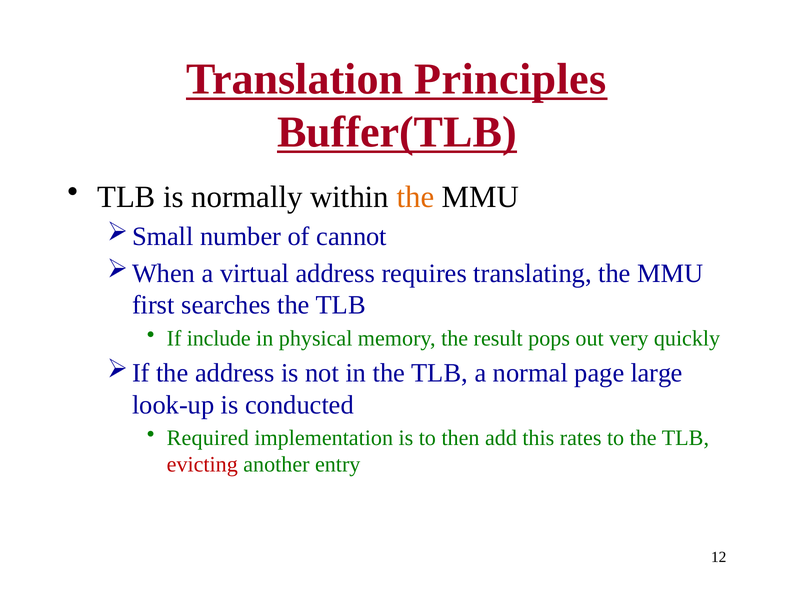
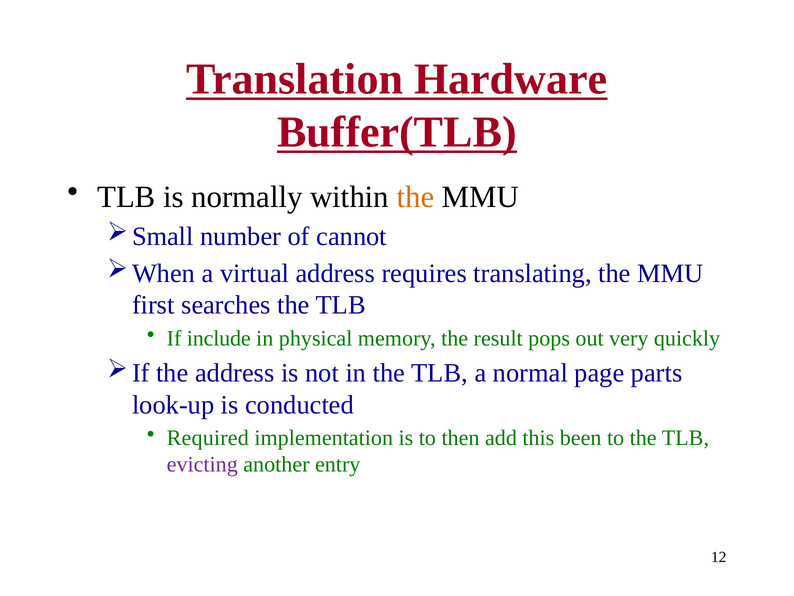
Principles: Principles -> Hardware (511, 79)
large: large -> parts (657, 373)
rates: rates -> been (581, 438)
evicting colour: red -> purple (202, 464)
